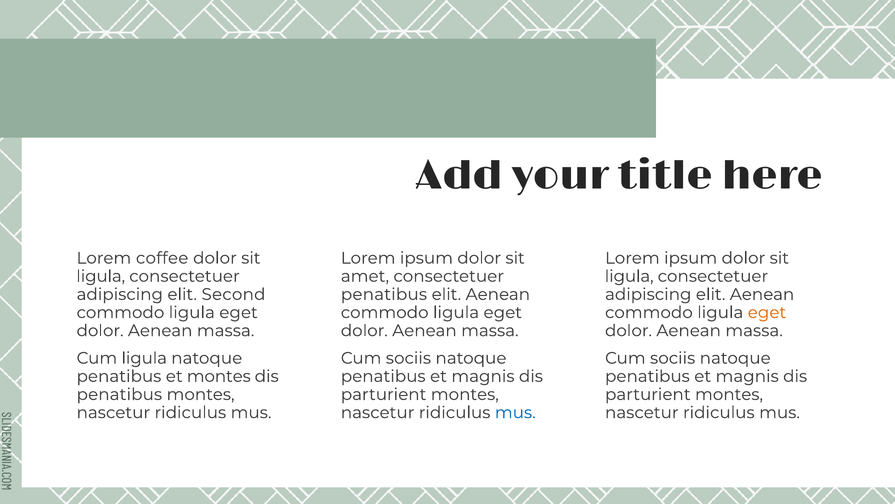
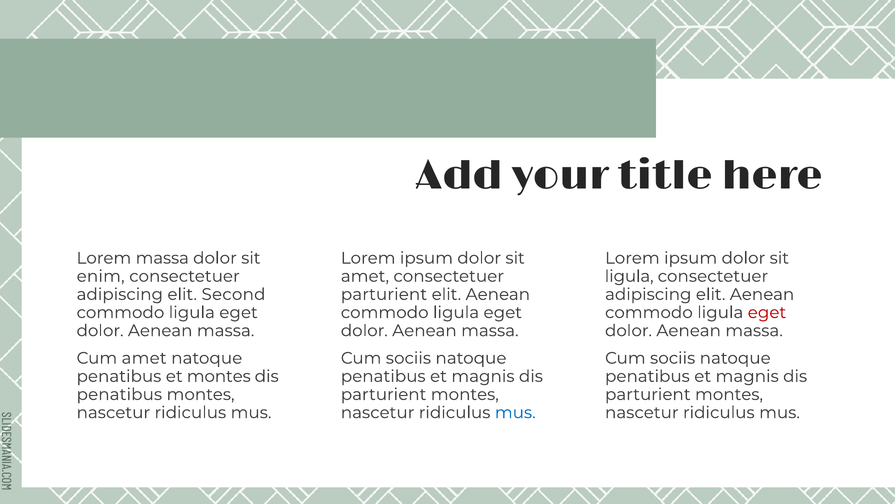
Lorem coffee: coffee -> massa (162, 258)
ligula: ligula -> enim (101, 276)
penatibus: penatibus -> parturient (384, 294)
eget colour: orange -> red (767, 312)
Cum ligula: ligula -> amet (144, 358)
